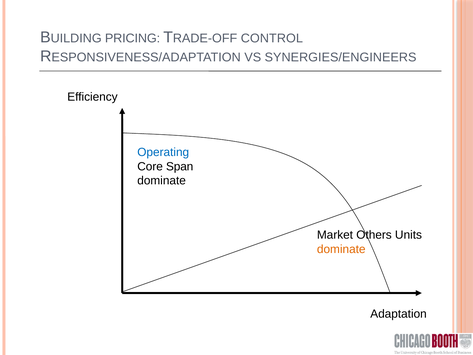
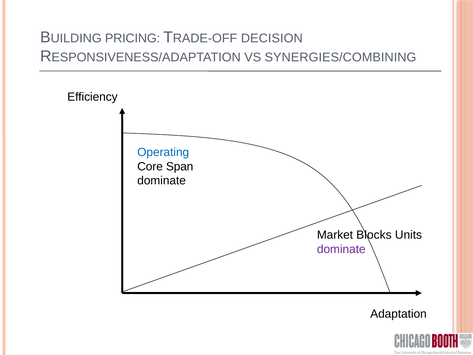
CONTROL: CONTROL -> DECISION (272, 38)
SYNERGIES/ENGINEERS: SYNERGIES/ENGINEERS -> SYNERGIES/COMBINING (341, 57)
Others: Others -> Blocks (374, 235)
dominate colour: orange -> purple (341, 249)
